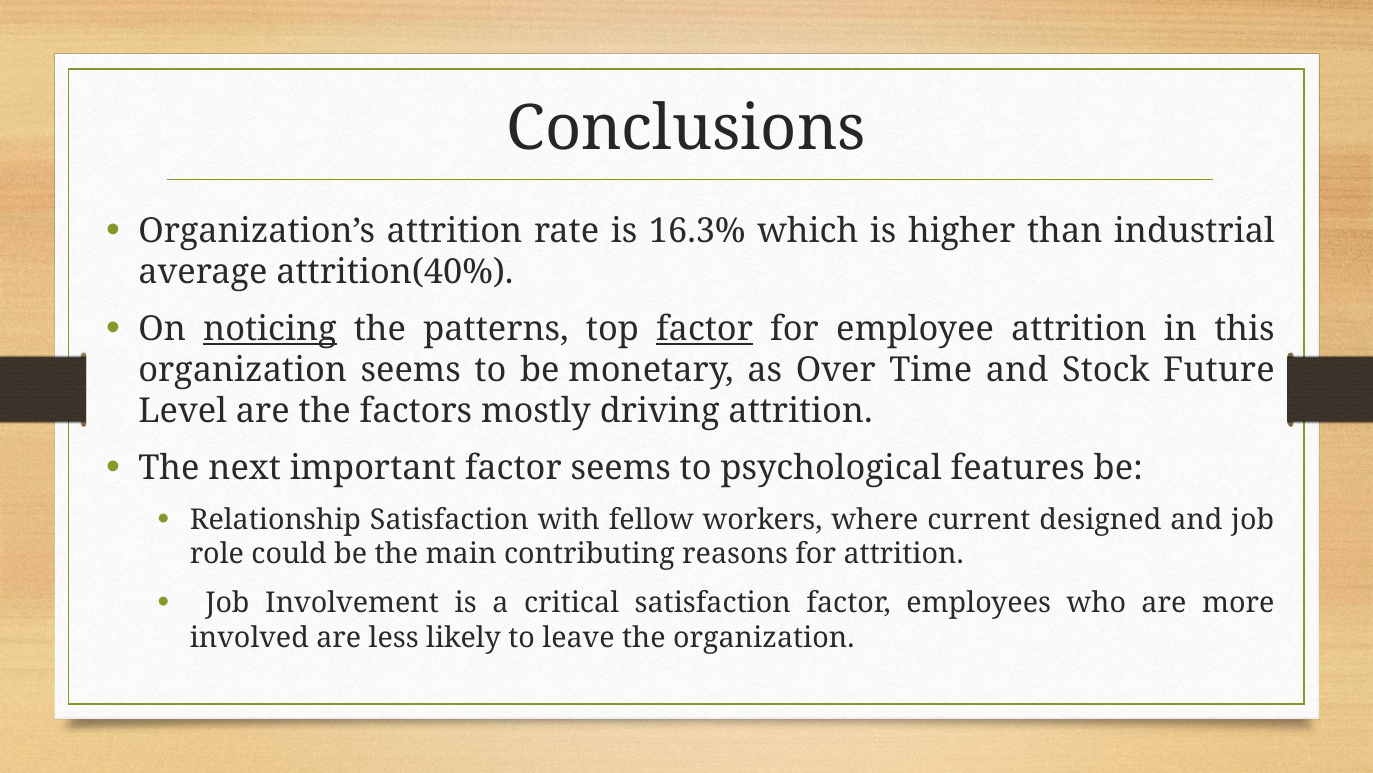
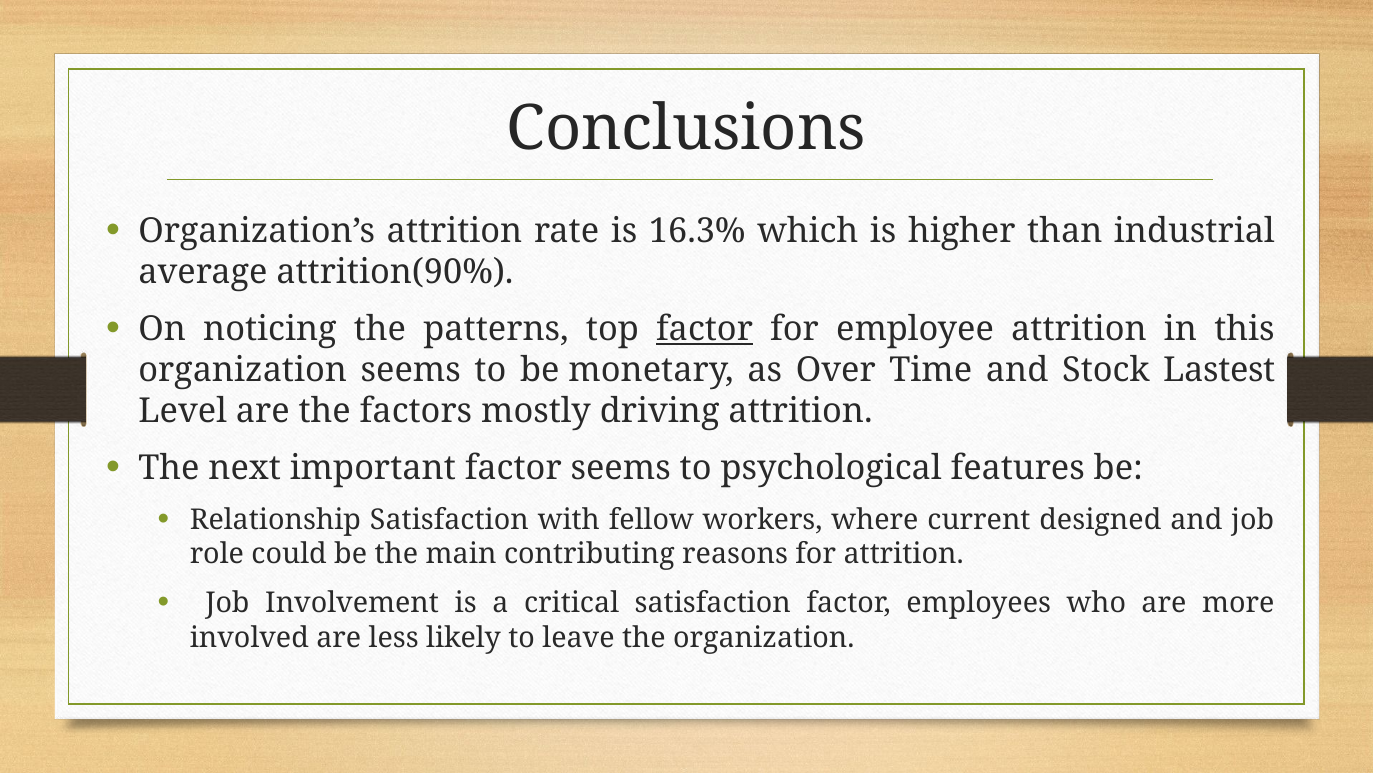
attrition(40%: attrition(40% -> attrition(90% (395, 272)
noticing underline: present -> none (270, 329)
Future: Future -> Lastest (1219, 370)
